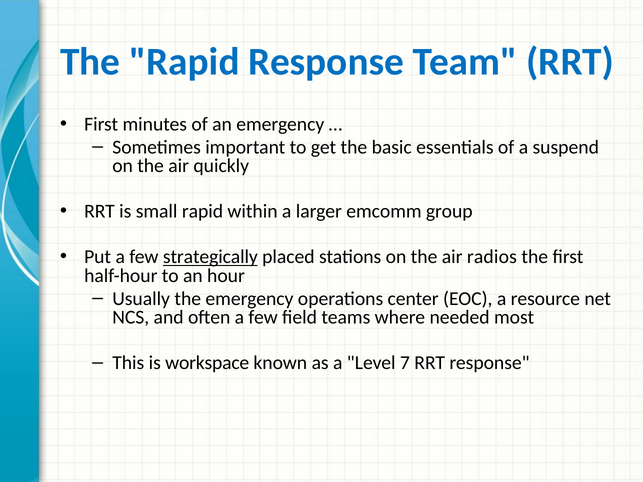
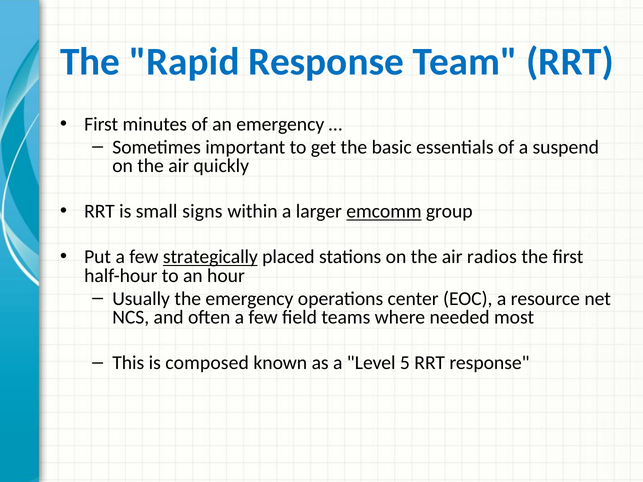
small rapid: rapid -> signs (202, 212)
emcomm underline: none -> present (384, 212)
workspace: workspace -> composed (207, 363)
7: 7 -> 5 (405, 363)
